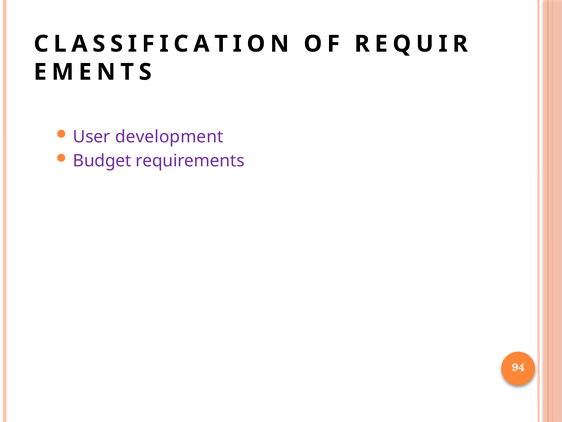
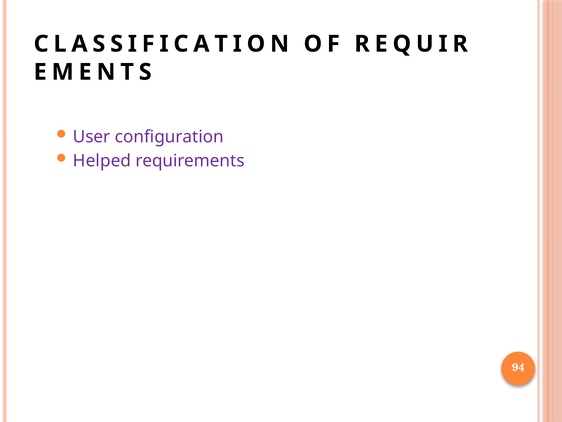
development: development -> configuration (169, 137)
Budget: Budget -> Helped (102, 161)
